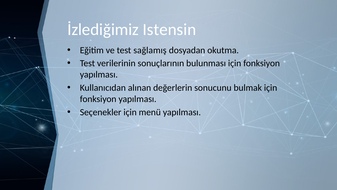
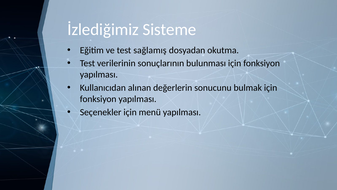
Istensin: Istensin -> Sisteme (169, 30)
